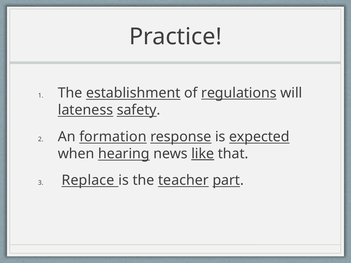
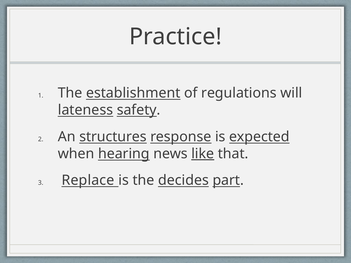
regulations underline: present -> none (239, 93)
formation: formation -> structures (113, 137)
teacher: teacher -> decides (183, 180)
